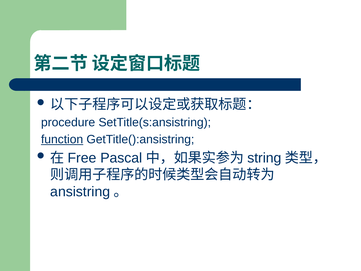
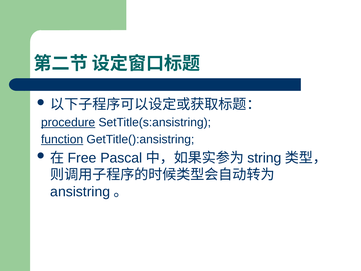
procedure underline: none -> present (68, 122)
